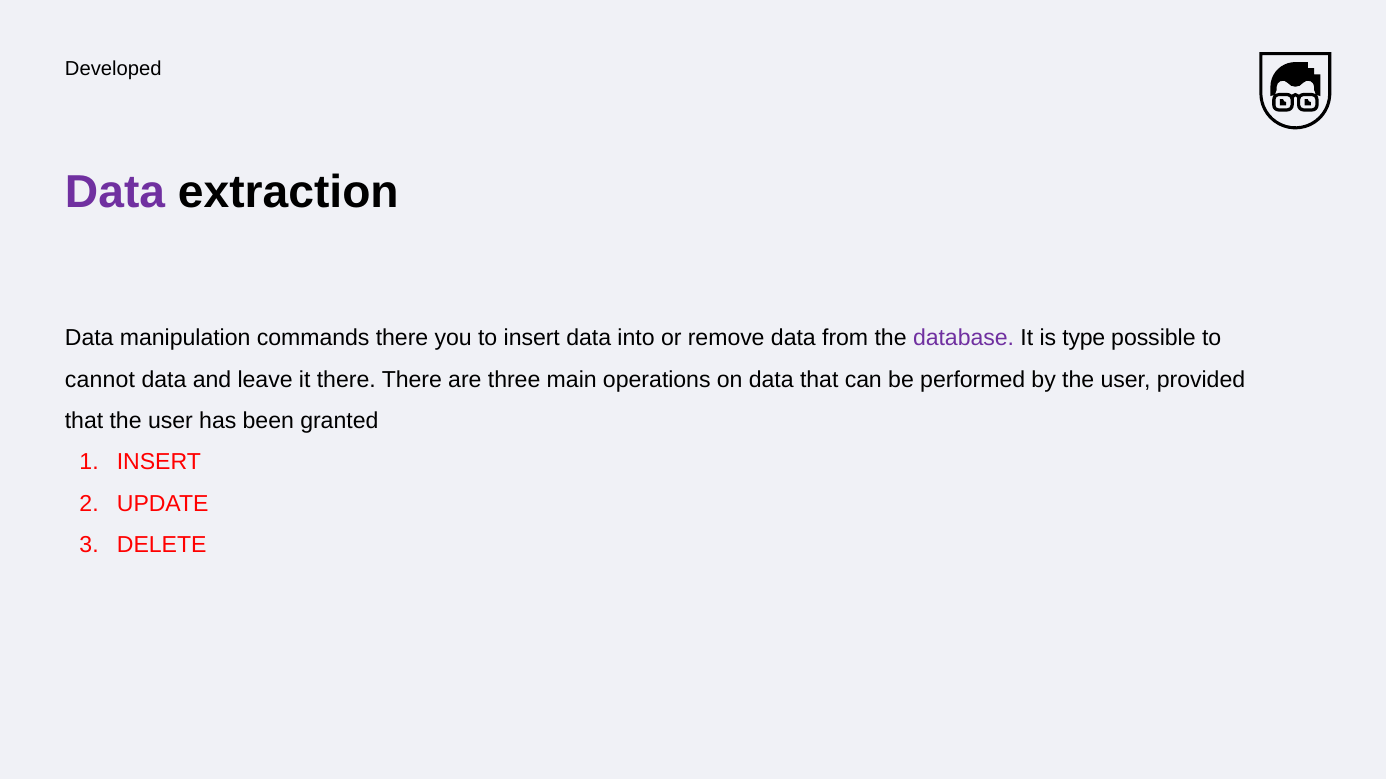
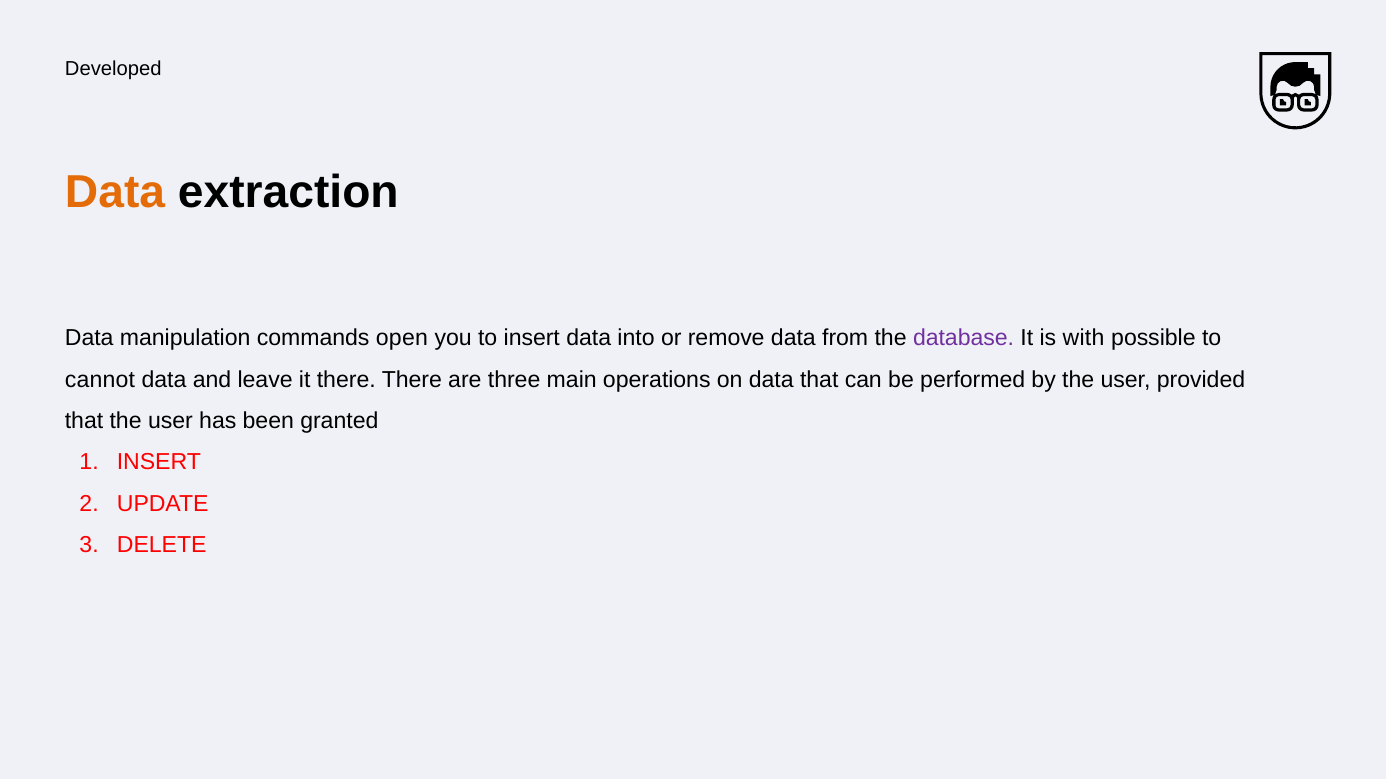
Data colour: purple -> orange (115, 192)
commands there: there -> open (402, 338)
type: type -> with (1084, 338)
